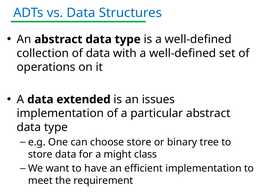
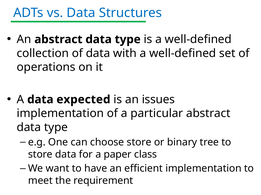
extended: extended -> expected (83, 100)
might: might -> paper (118, 155)
